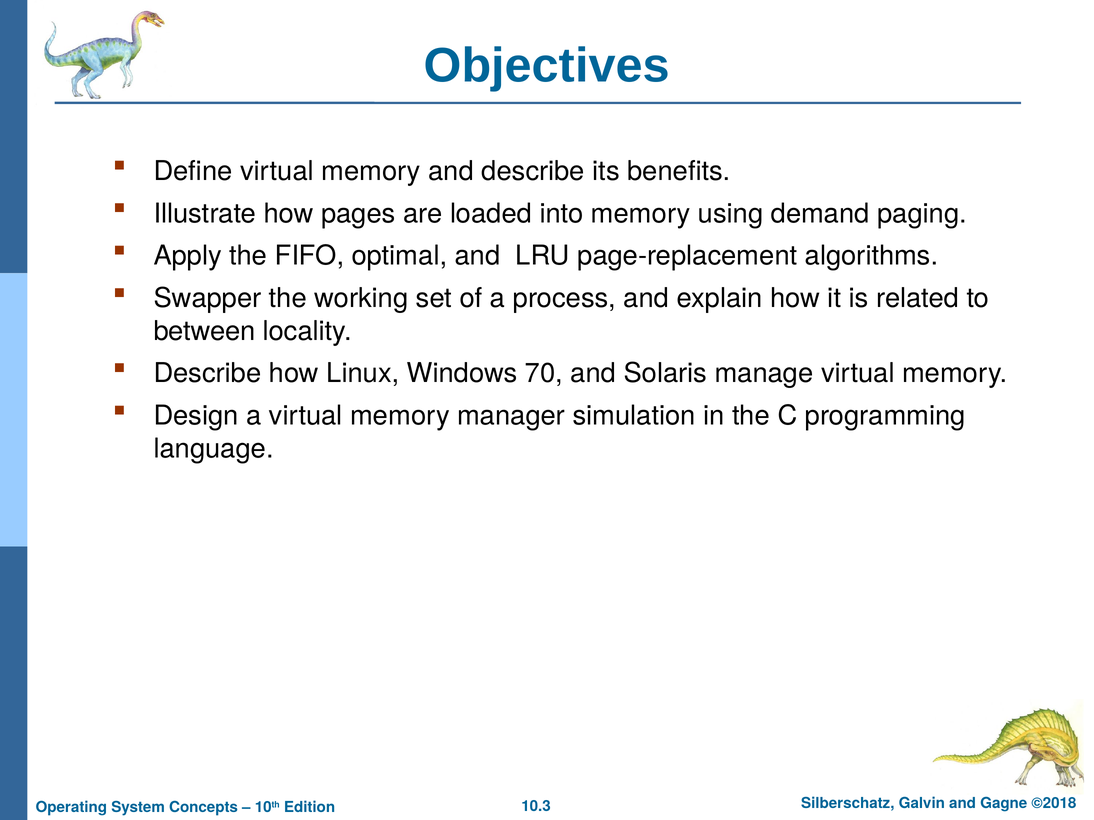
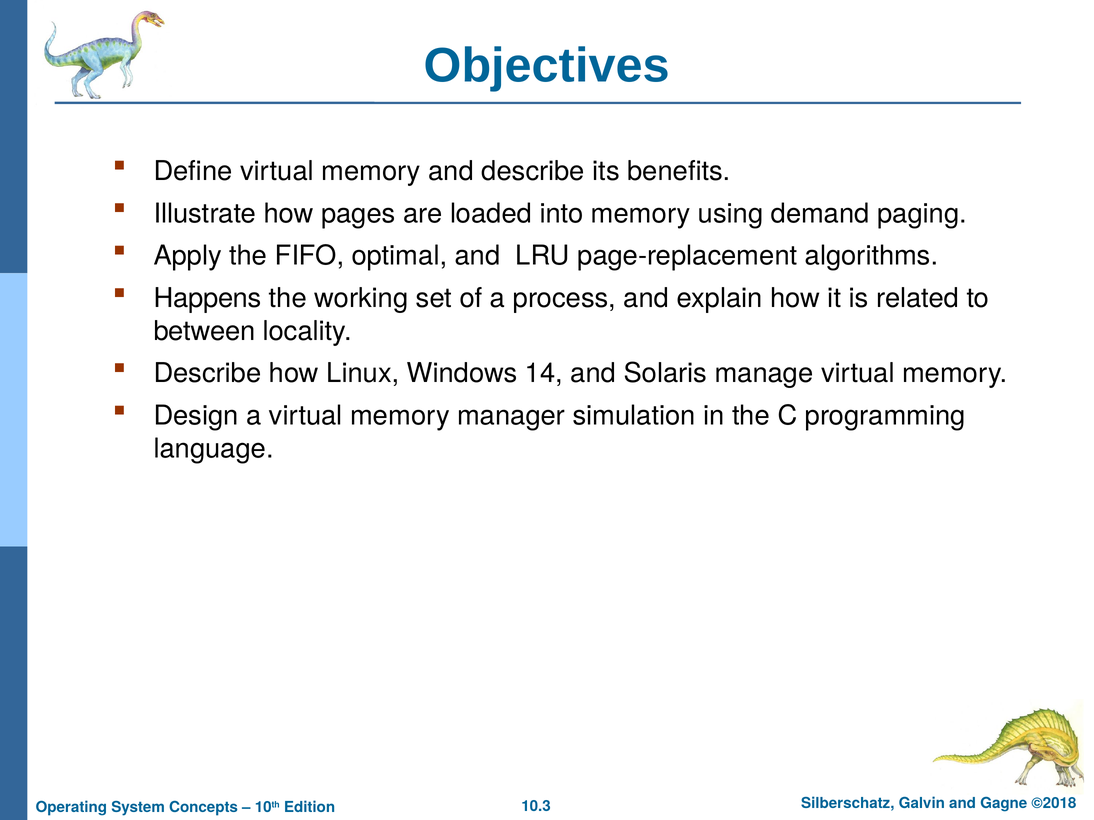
Swapper: Swapper -> Happens (208, 299)
70: 70 -> 14 (544, 374)
